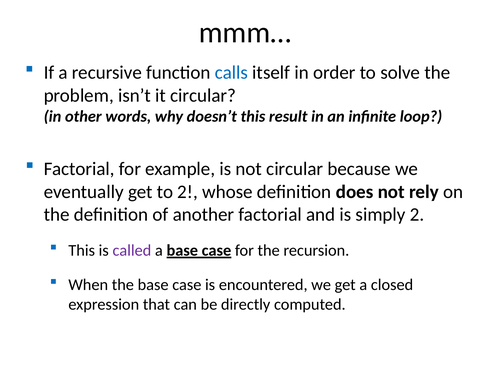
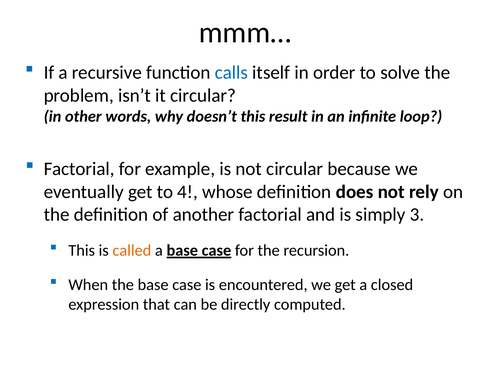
to 2: 2 -> 4 (188, 191)
simply 2: 2 -> 3 (417, 214)
called colour: purple -> orange (132, 250)
